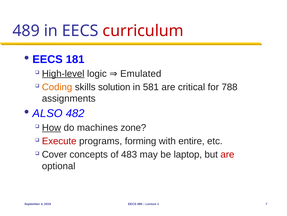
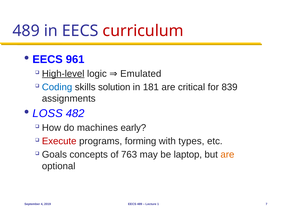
181: 181 -> 961 (75, 59)
Coding colour: orange -> blue (57, 87)
581: 581 -> 181 (151, 87)
788: 788 -> 839 (230, 87)
ALSO: ALSO -> LOSS (48, 113)
How underline: present -> none (51, 127)
zone: zone -> early (133, 127)
entire: entire -> types (191, 141)
Cover: Cover -> Goals (54, 154)
483: 483 -> 763 (129, 154)
are colour: red -> orange (227, 154)
